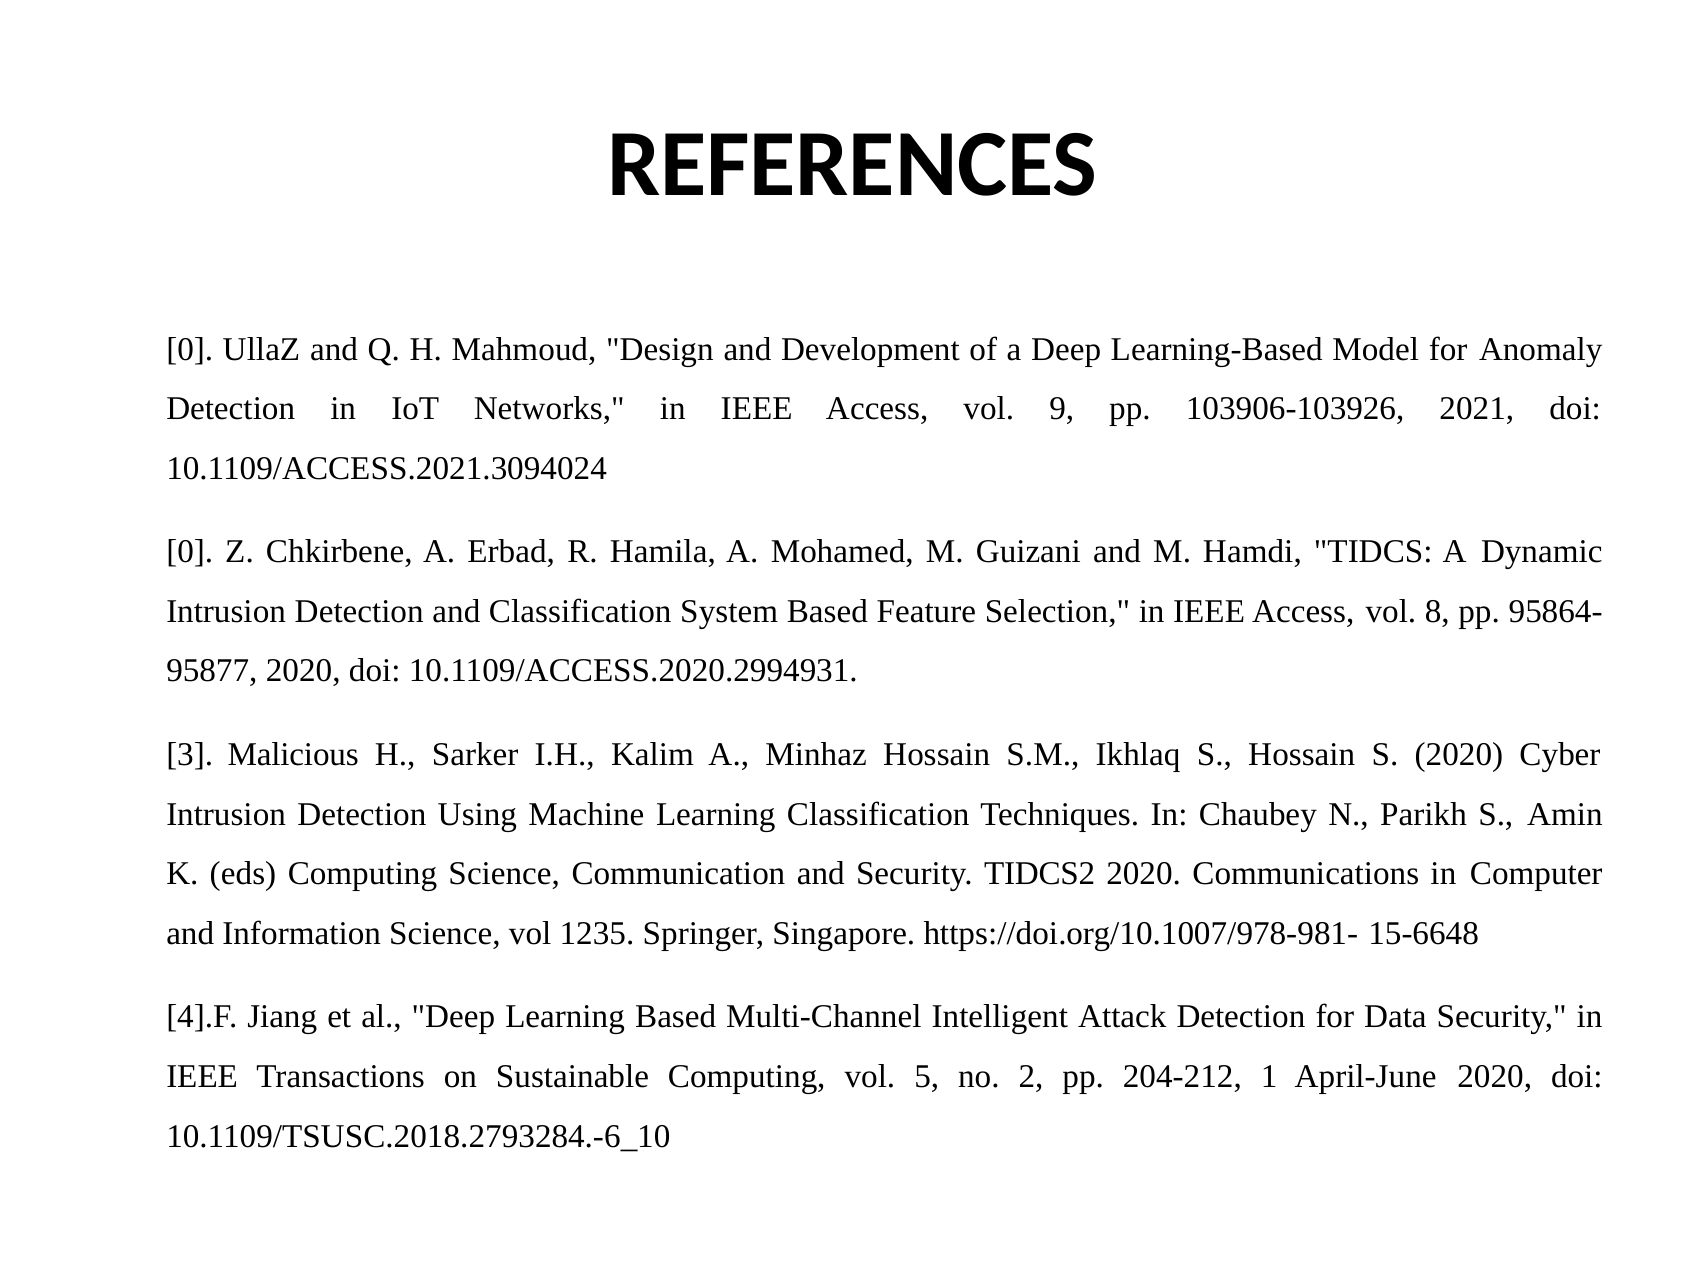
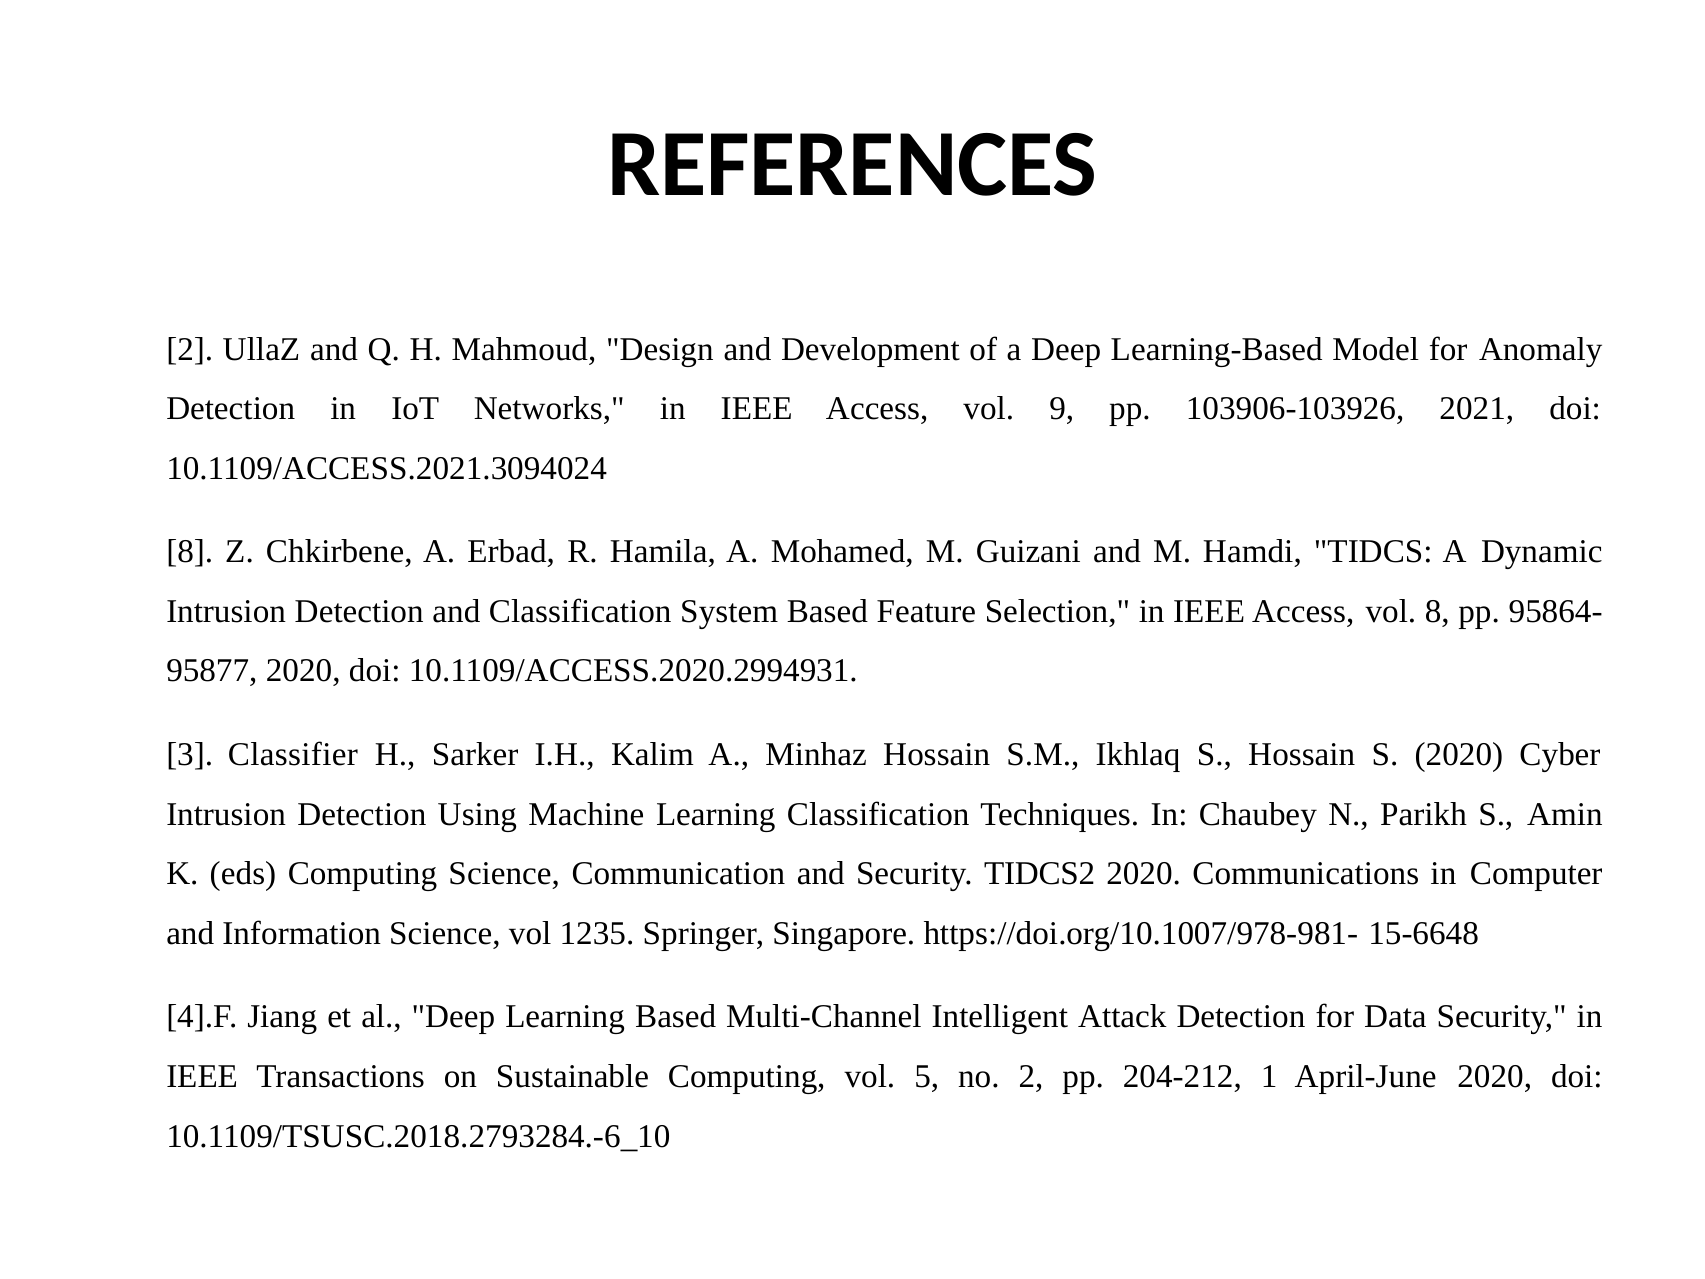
0: 0 -> 2 (190, 349)
0: 0 -> 8 (190, 551)
Malicious: Malicious -> Classifier (293, 754)
